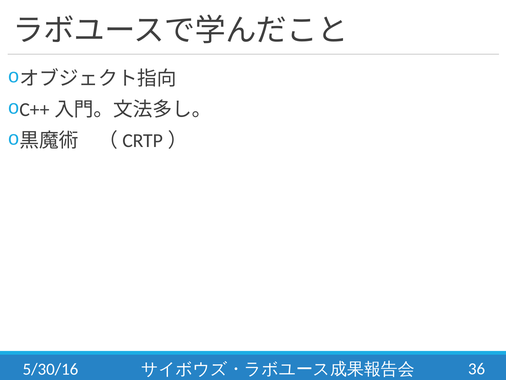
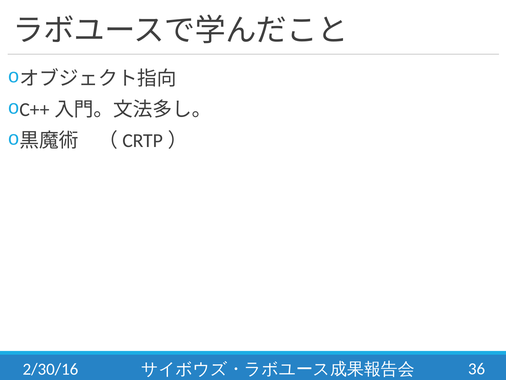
5/30/16: 5/30/16 -> 2/30/16 (50, 369)
